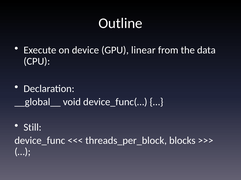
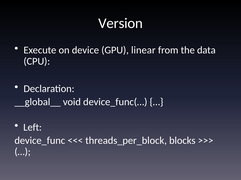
Outline: Outline -> Version (121, 23)
Still: Still -> Left (33, 128)
